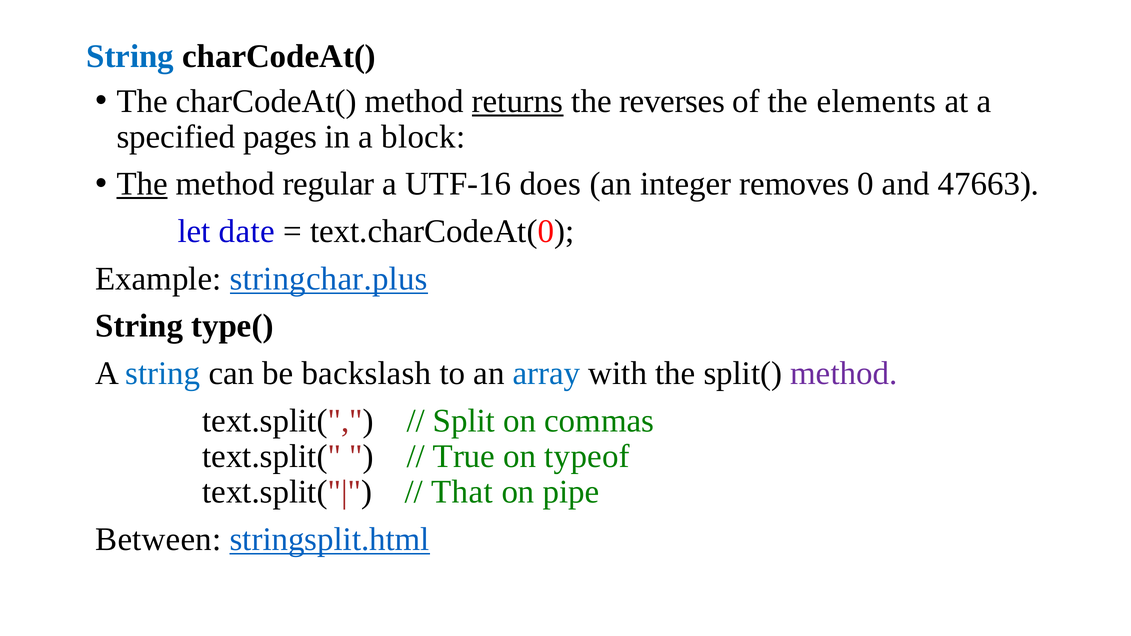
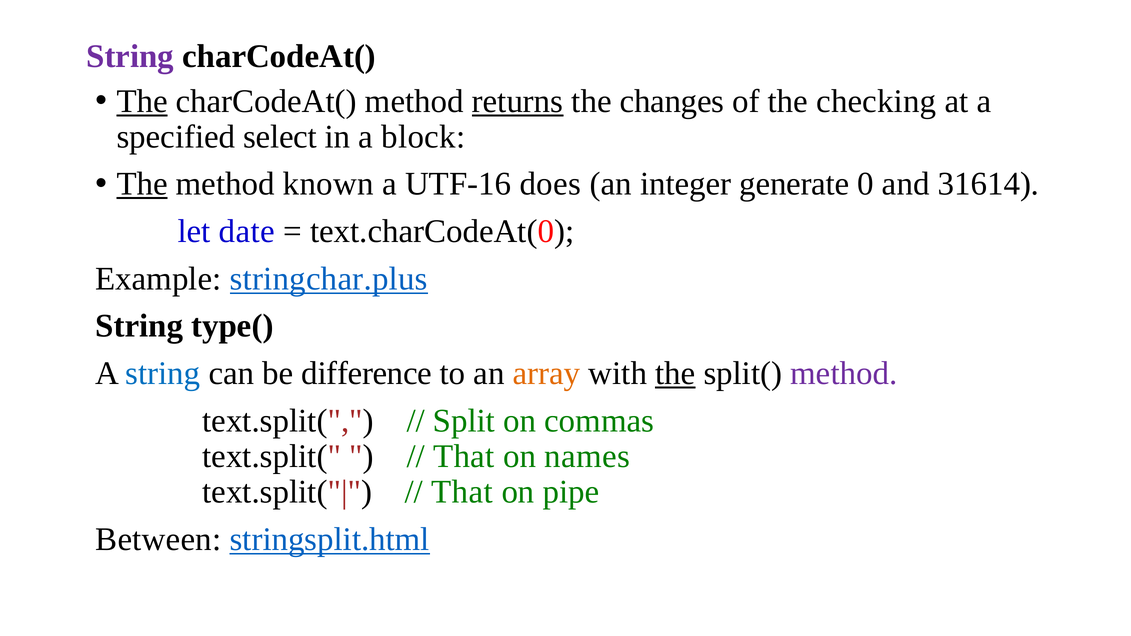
String colour: blue -> purple (130, 56)
The underline: none -> present (142, 101)
reverses: reverses -> changes (672, 101)
elements: elements -> checking (876, 101)
pages: pages -> select (280, 137)
regular: regular -> known (328, 184)
removes: removes -> generate (794, 184)
47663: 47663 -> 31614 (988, 184)
backslash: backslash -> difference (367, 373)
array colour: blue -> orange (546, 373)
the underline: none -> present (675, 373)
True: True -> That (464, 456)
typeof: typeof -> names (587, 456)
